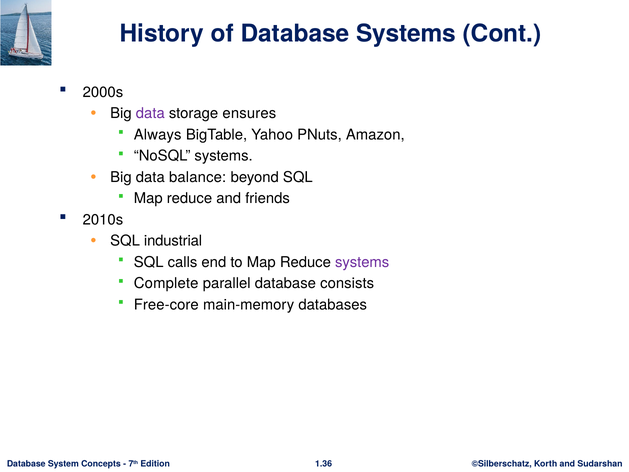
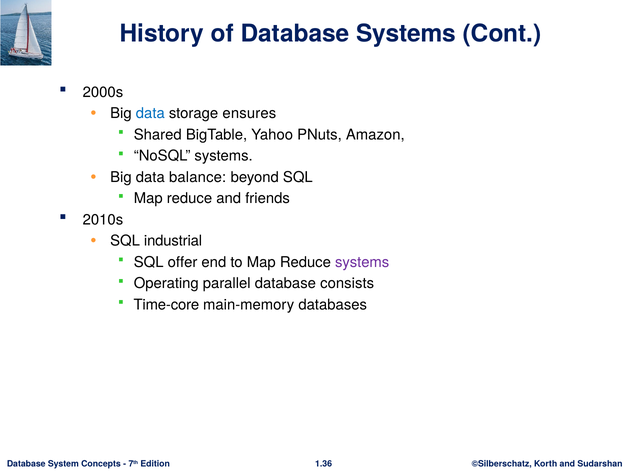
data colour: purple -> blue (150, 113)
Always: Always -> Shared (158, 135)
calls: calls -> offer (183, 262)
Complete: Complete -> Operating (166, 283)
Free-core: Free-core -> Time-core (166, 305)
